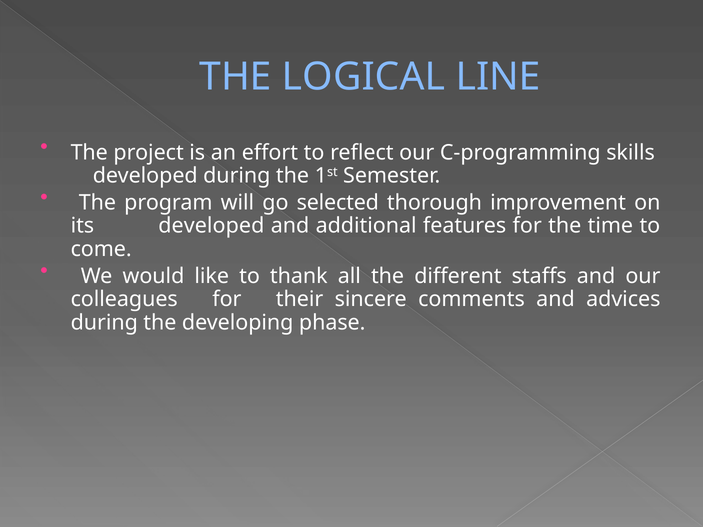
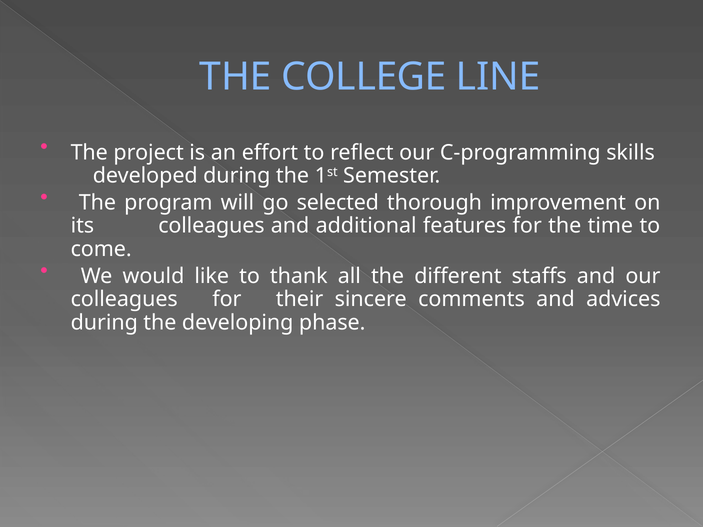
LOGICAL: LOGICAL -> COLLEGE (364, 77)
its developed: developed -> colleagues (211, 226)
